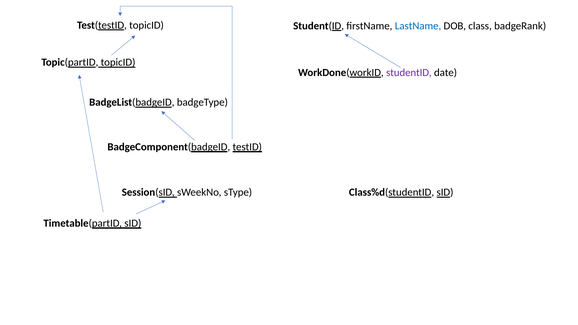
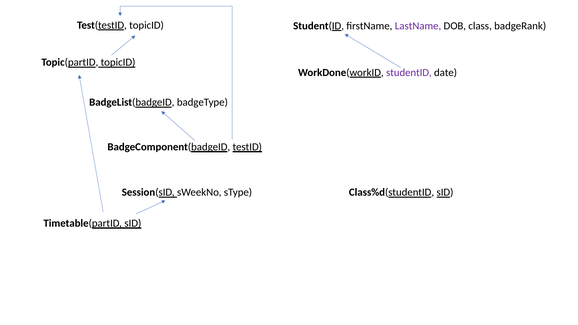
LastName colour: blue -> purple (418, 26)
